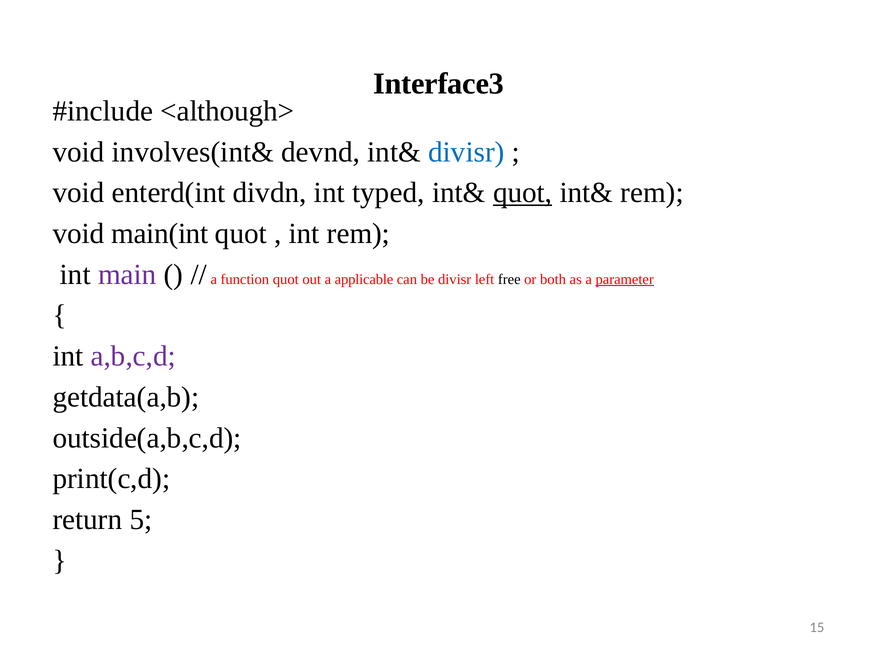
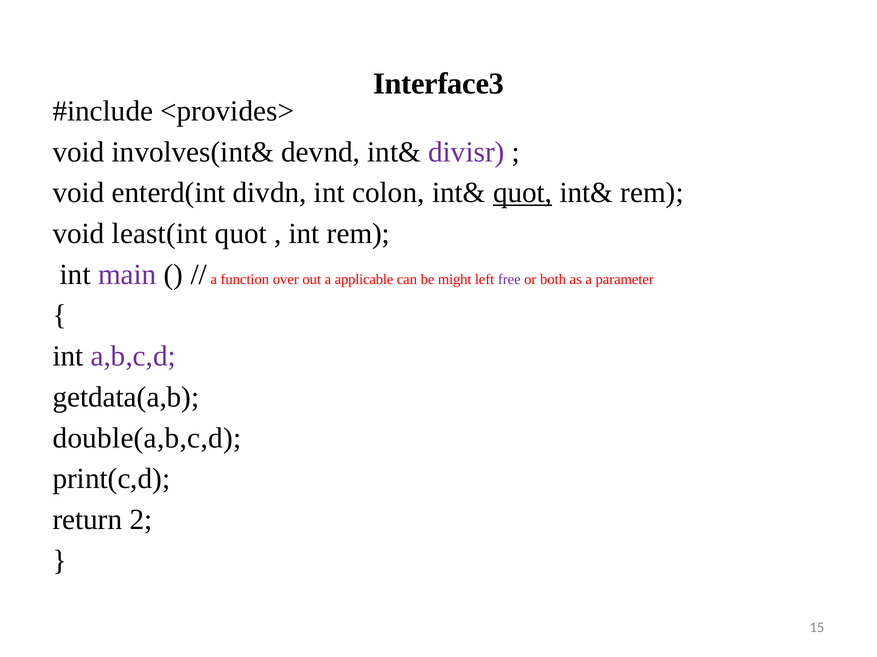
<although>: <although> -> <provides> (227, 111)
divisr colour: blue -> purple (466, 152)
typed: typed -> colon (388, 193)
main(int: main(int -> least(int (160, 234)
function quot: quot -> over (286, 280)
be divisr: divisr -> might (455, 280)
free colour: black -> purple (509, 280)
parameter underline: present -> none (625, 280)
outside(a,b,c,d: outside(a,b,c,d -> double(a,b,c,d (147, 438)
5: 5 -> 2 (141, 520)
